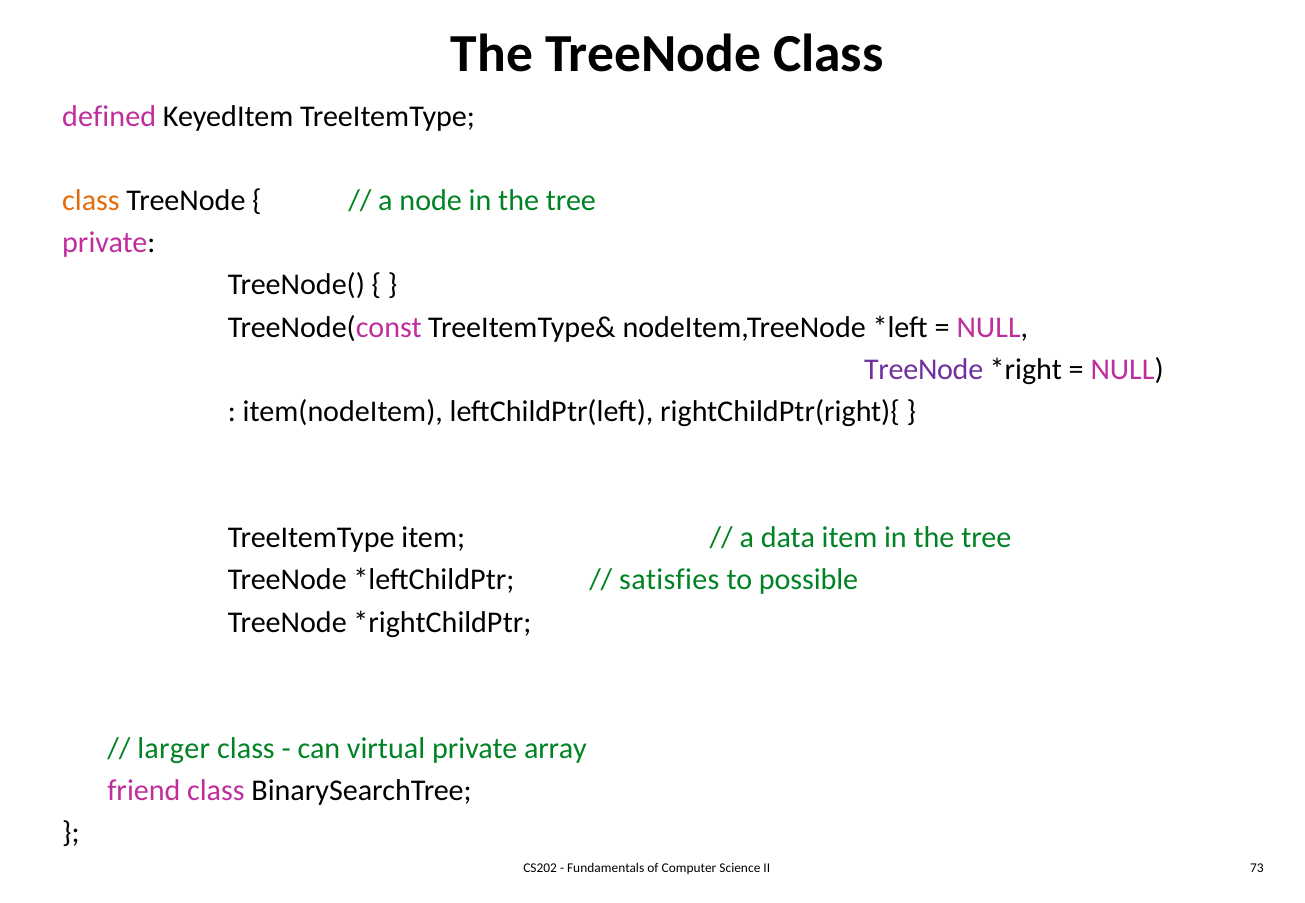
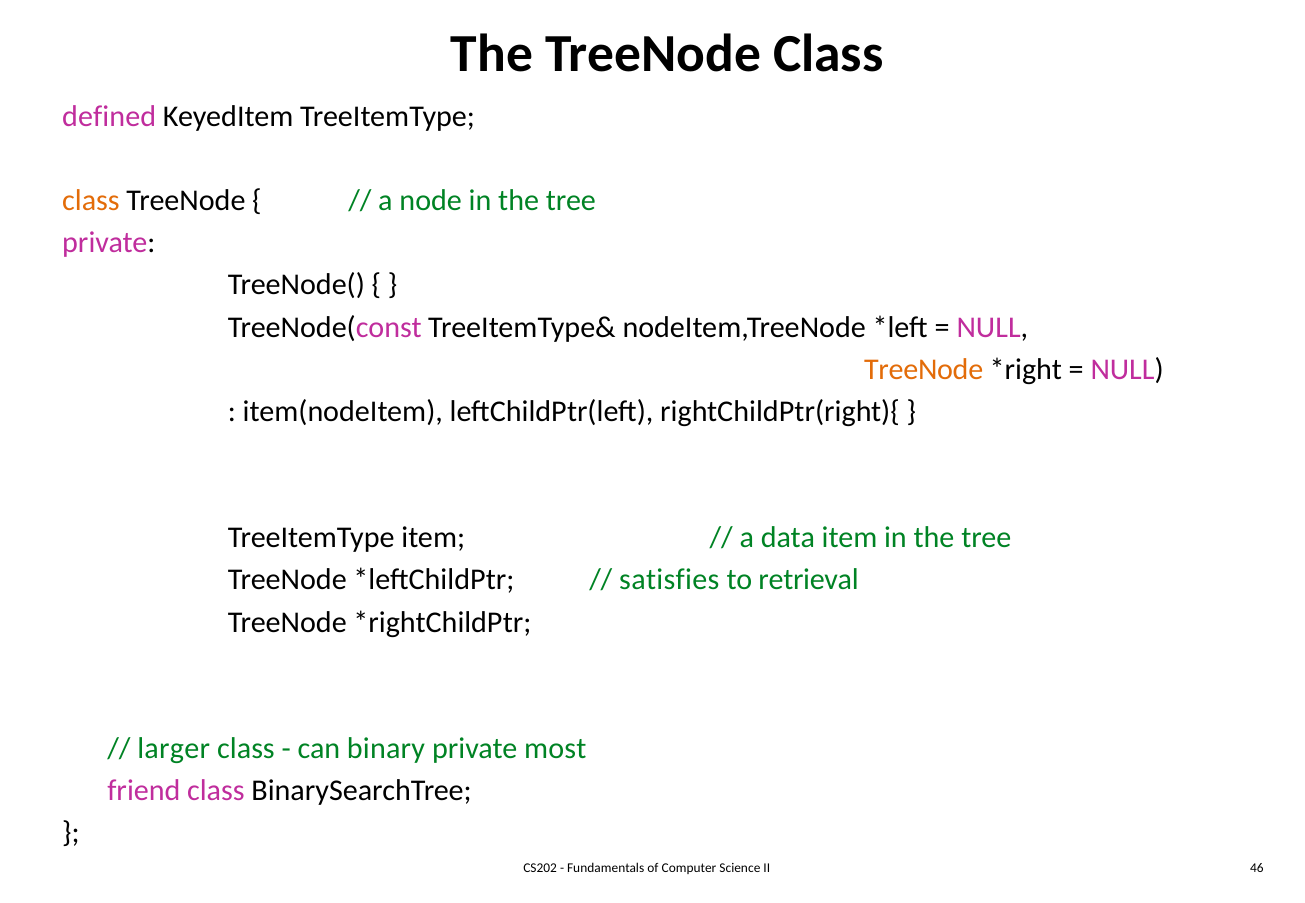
TreeNode colour: purple -> orange (924, 370)
possible: possible -> retrieval (809, 580)
virtual: virtual -> binary (386, 749)
array: array -> most (555, 749)
73: 73 -> 46 (1257, 868)
